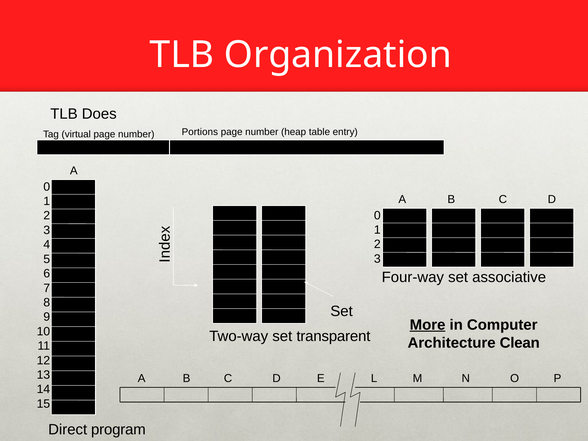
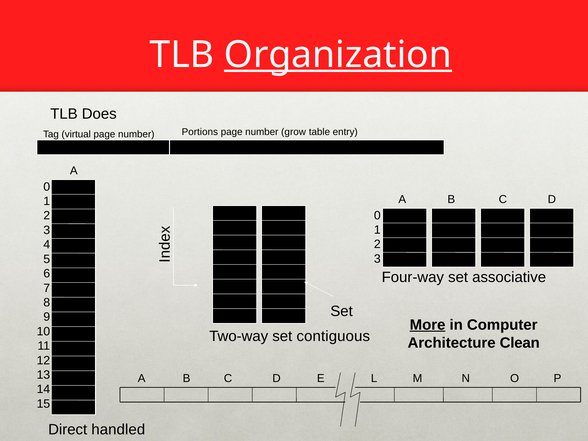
Organization underline: none -> present (338, 55)
heap: heap -> grow (294, 132)
transparent: transparent -> contiguous (333, 336)
program: program -> handled (118, 430)
